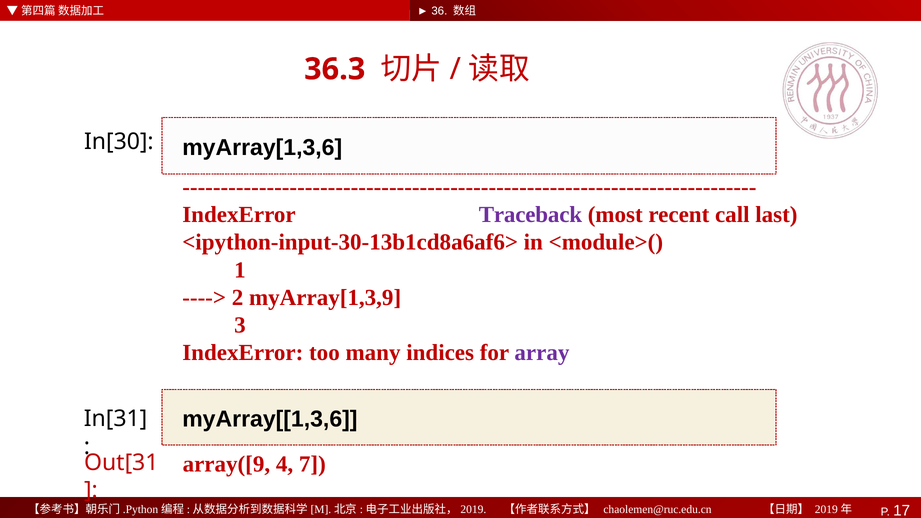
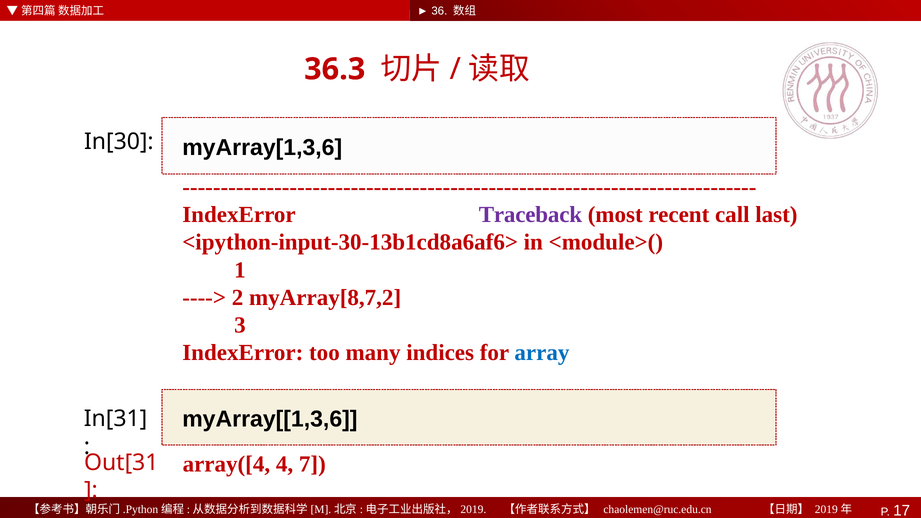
myArray[1,3,9: myArray[1,3,9 -> myArray[8,7,2 (325, 298)
array colour: purple -> blue (542, 353)
array([9: array([9 -> array([4 (226, 464)
